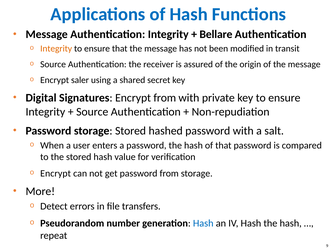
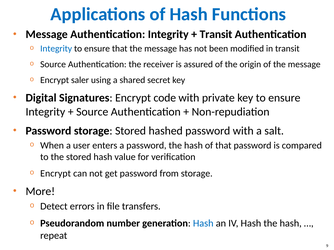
Bellare: Bellare -> Transit (216, 34)
Integrity colour: orange -> blue (56, 49)
Encrypt from: from -> code (165, 98)
